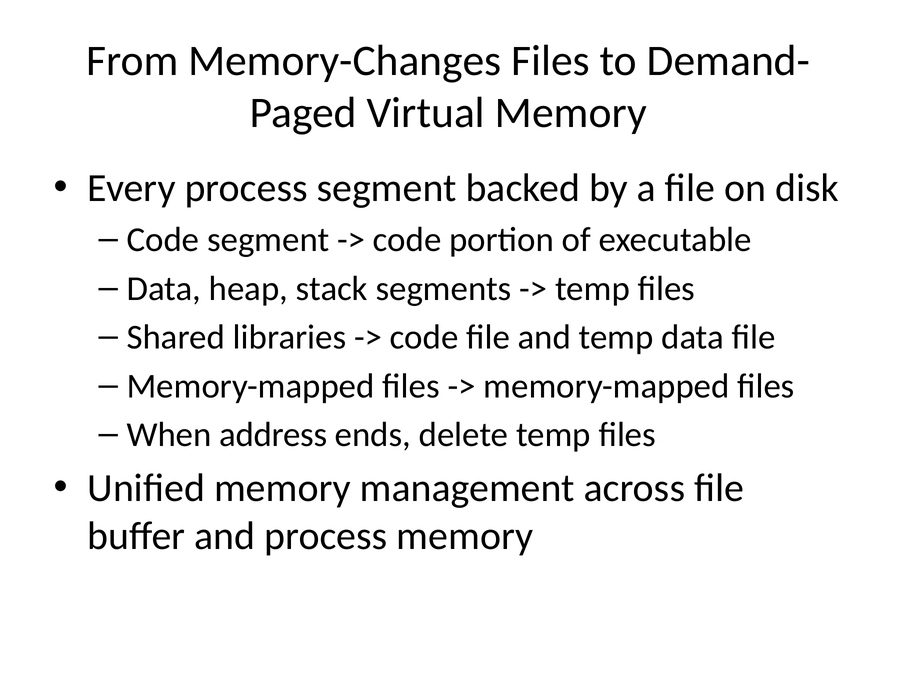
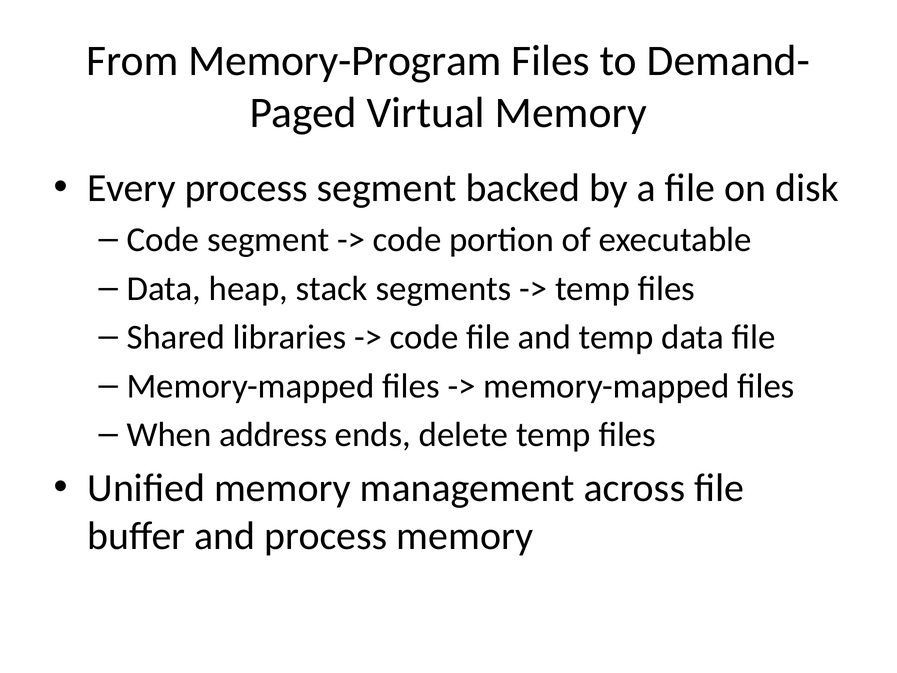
Memory-Changes: Memory-Changes -> Memory-Program (345, 61)
